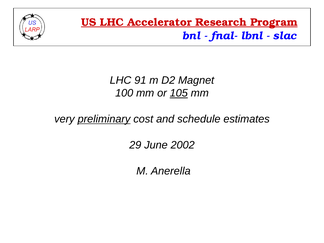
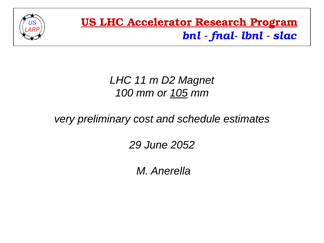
91: 91 -> 11 (140, 80)
preliminary underline: present -> none (104, 119)
2002: 2002 -> 2052 (183, 145)
